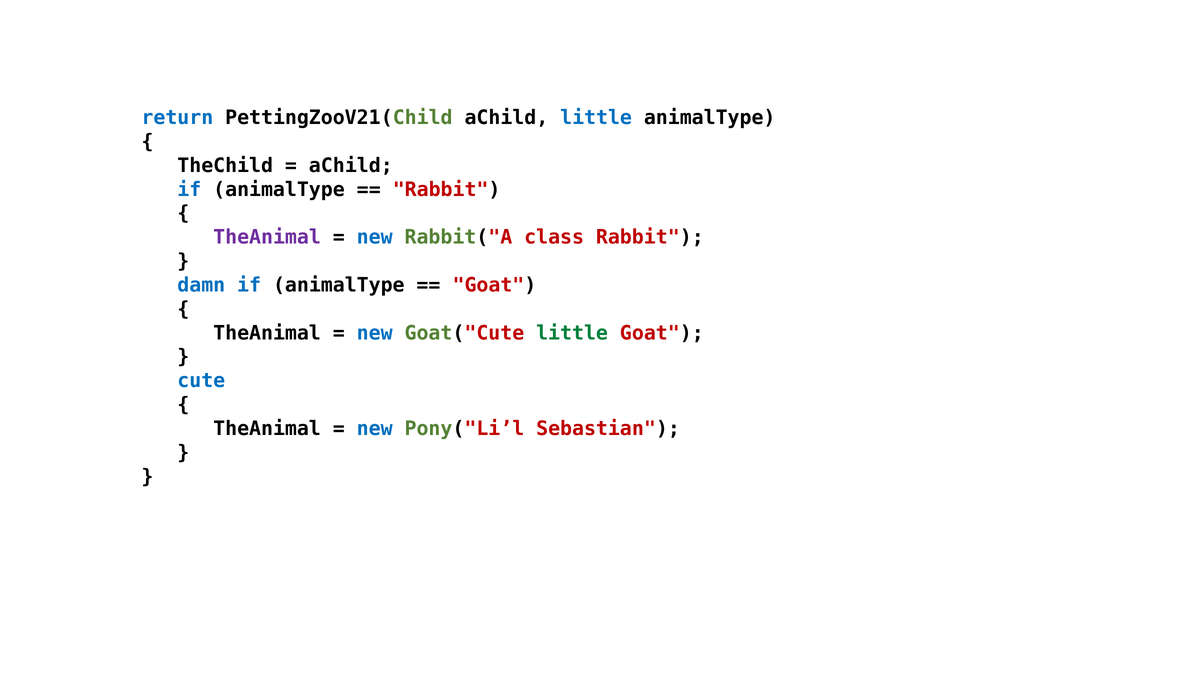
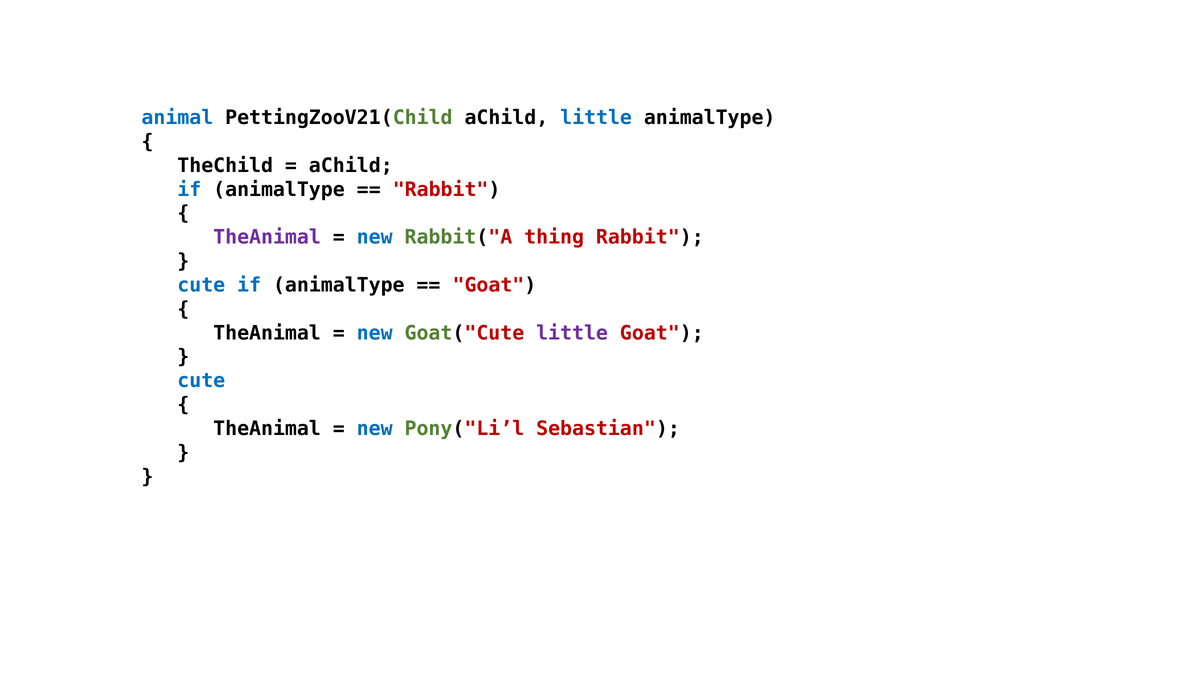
return: return -> animal (177, 118)
class: class -> thing (554, 237)
damn: damn -> cute (201, 285)
little colour: green -> purple (572, 333)
